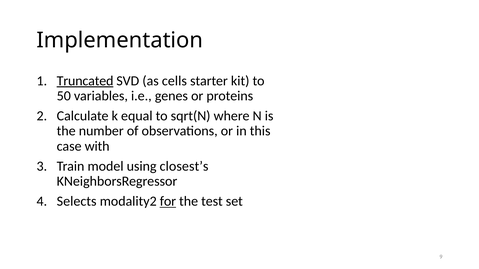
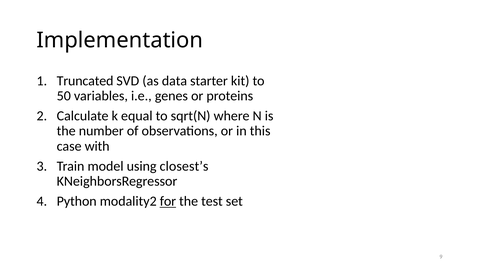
Truncated underline: present -> none (85, 81)
cells: cells -> data (174, 81)
Selects: Selects -> Python (77, 202)
